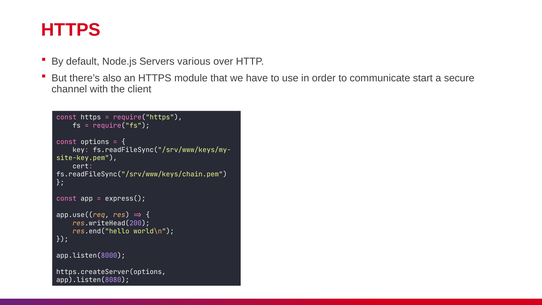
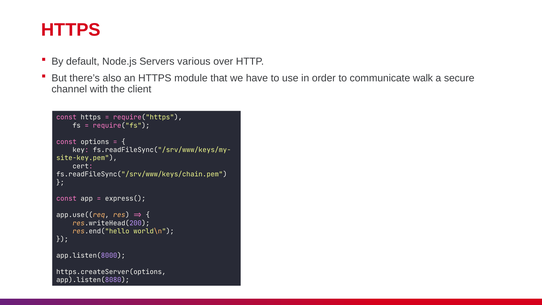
start: start -> walk (423, 78)
